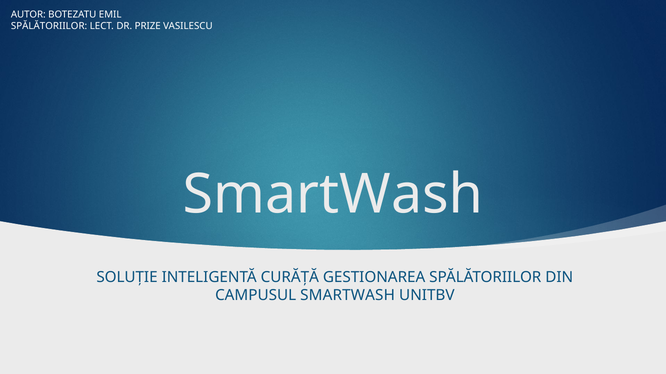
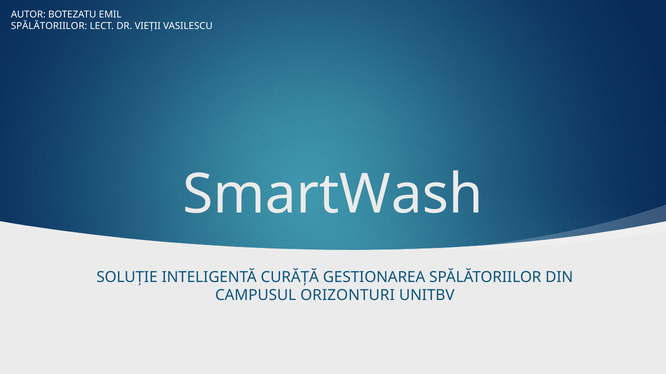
PRIZE: PRIZE -> VIEȚII (148, 26)
CAMPUSUL SMARTWASH: SMARTWASH -> ORIZONTURI (348, 296)
